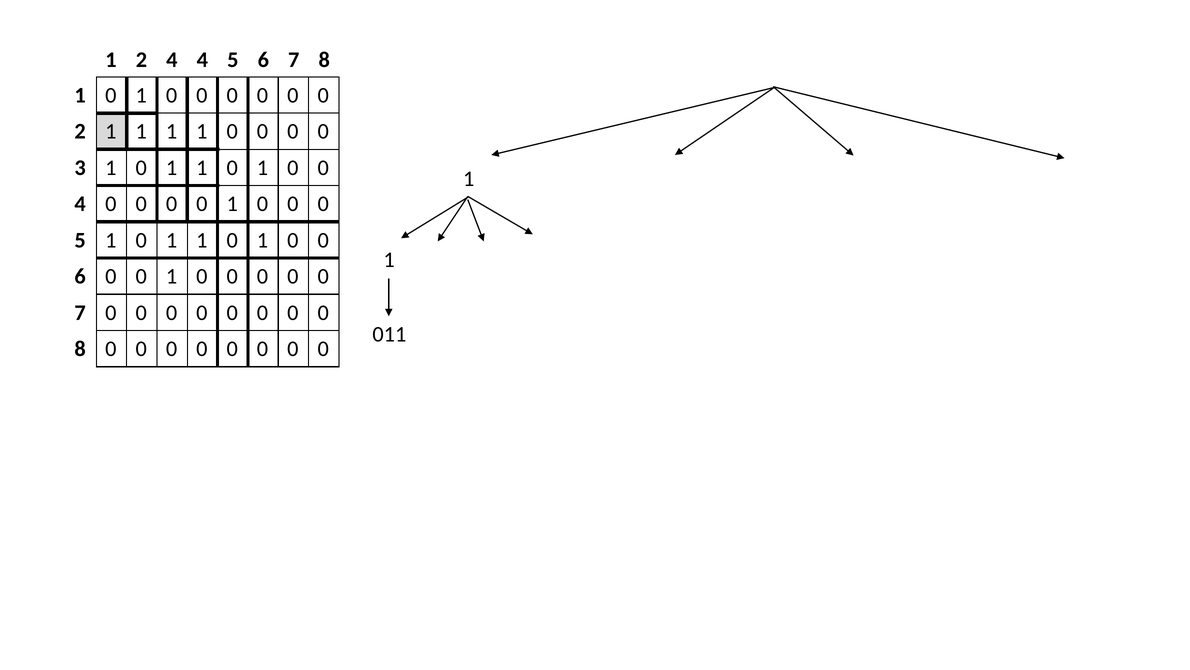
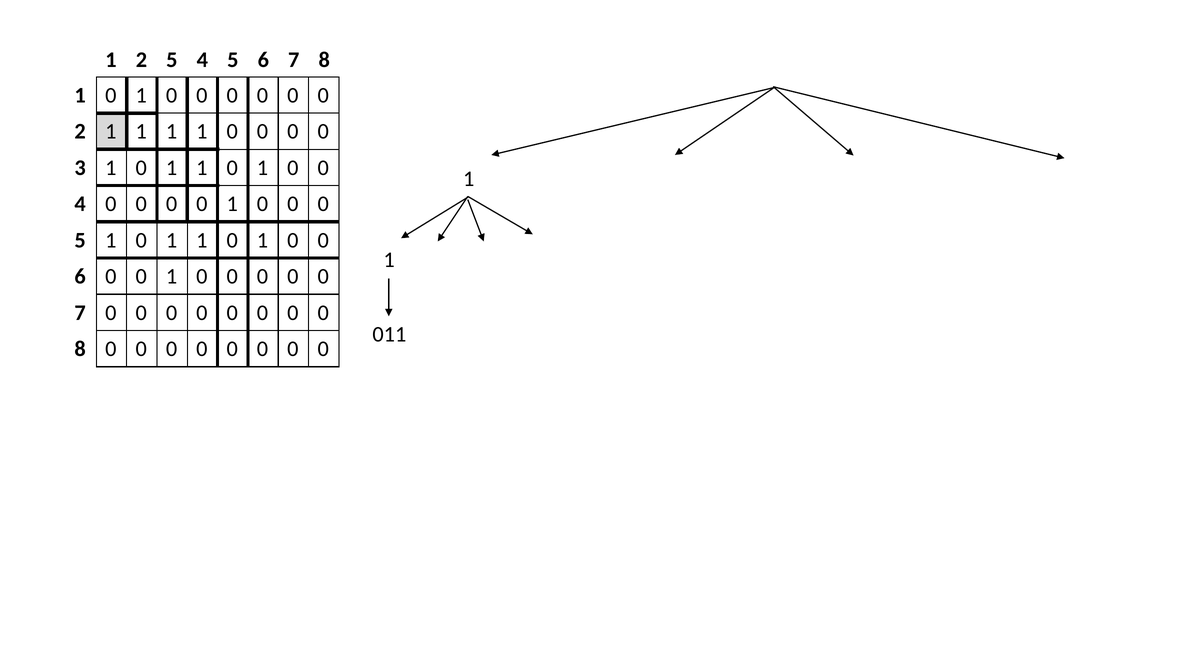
2 4: 4 -> 5 (172, 60)
